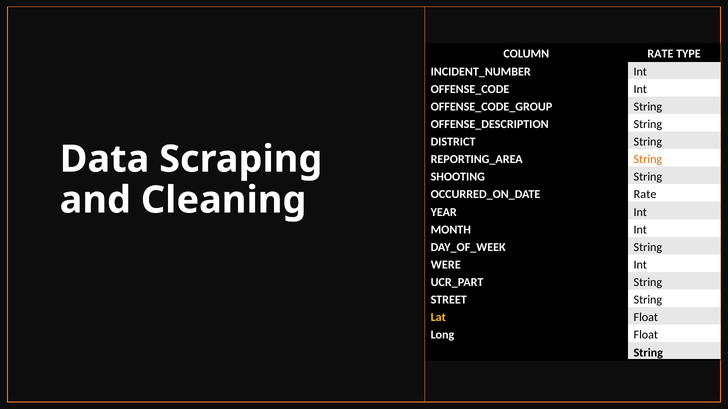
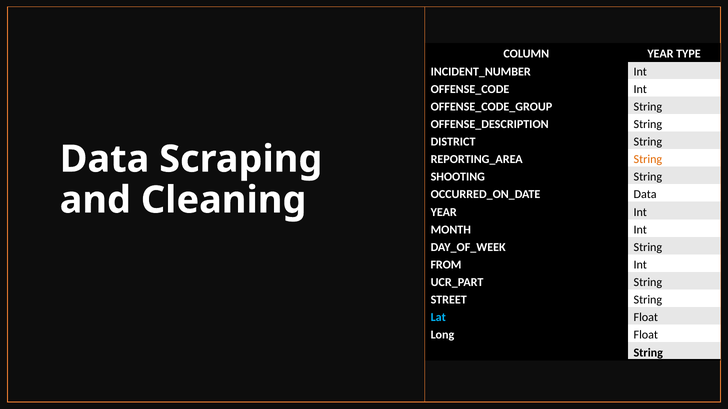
COLUMN RATE: RATE -> YEAR (660, 54)
Rate: Rate -> Data (645, 195)
WERE: WERE -> FROM (446, 265)
Lat colour: yellow -> light blue (438, 318)
